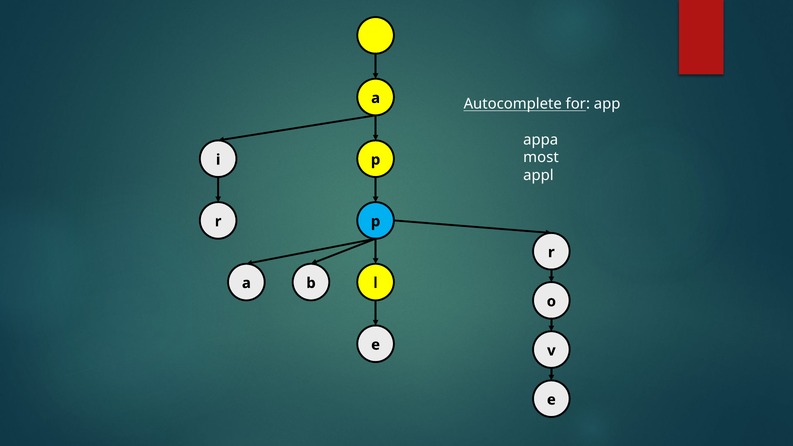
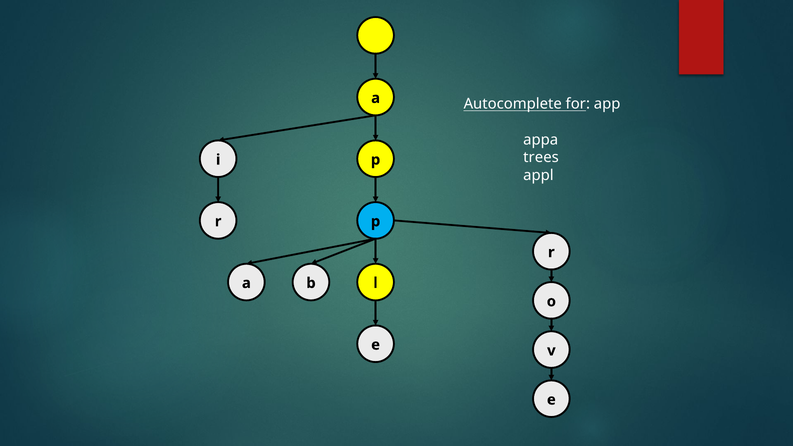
most: most -> trees (541, 157)
